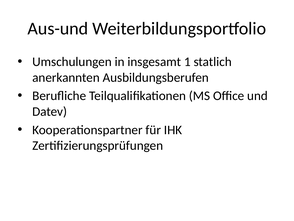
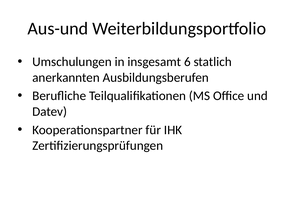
1: 1 -> 6 (187, 62)
